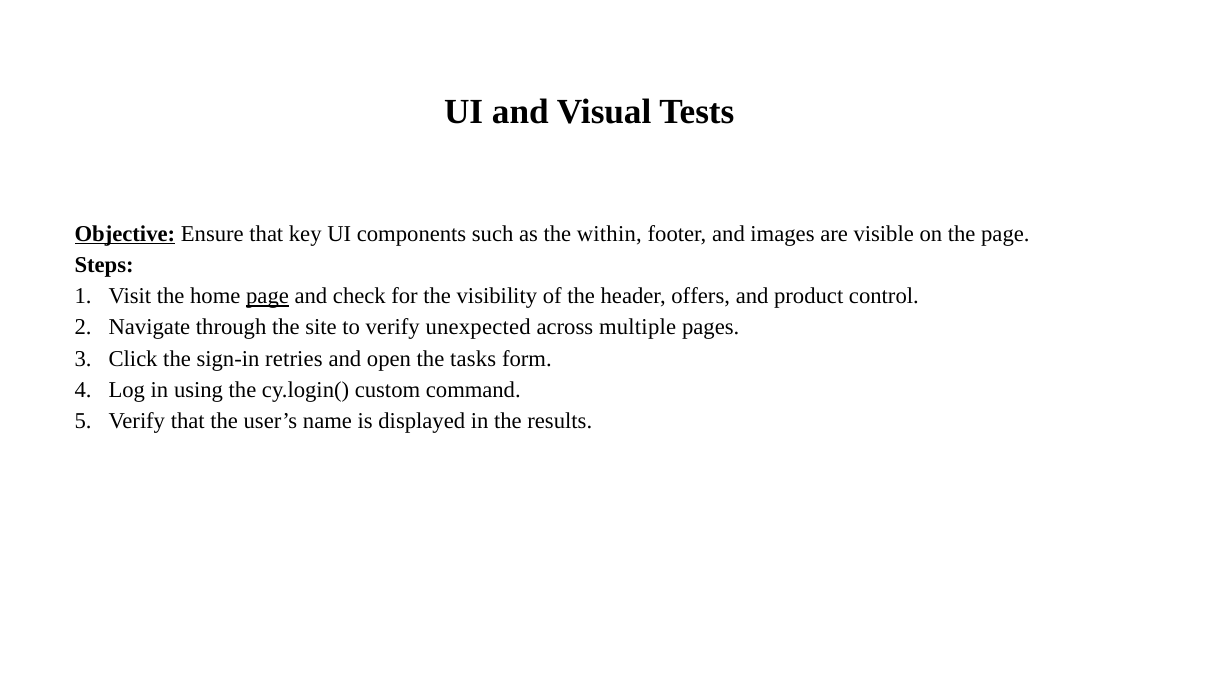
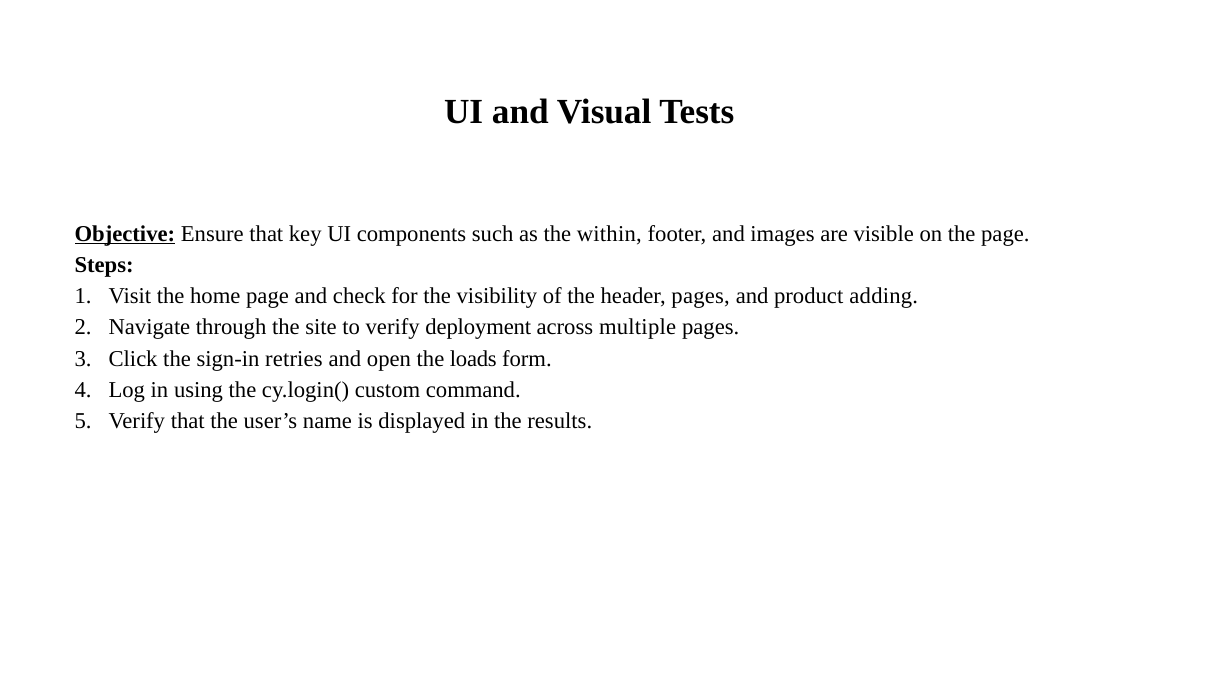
page underline: present -> none (268, 296)
header offers: offers -> pages (701, 296)
control: control -> adding (884, 296)
unexpected: unexpected -> deployment (478, 327)
tasks: tasks -> loads (473, 359)
